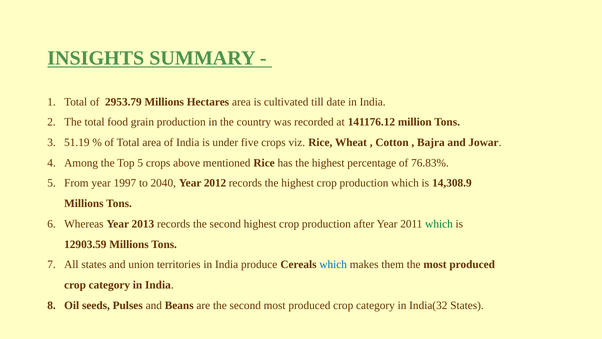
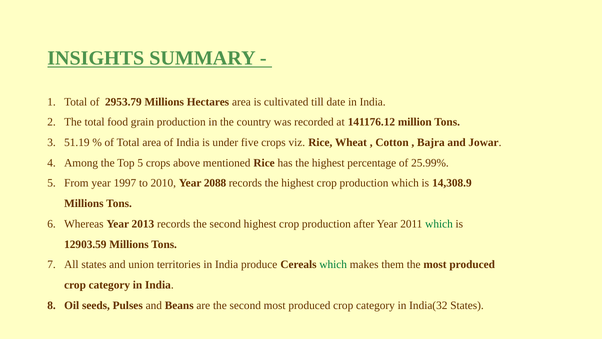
76.83%: 76.83% -> 25.99% (430, 163)
2040: 2040 -> 2010 (163, 183)
2012: 2012 -> 2088 (215, 183)
which colour: blue -> green (333, 264)
